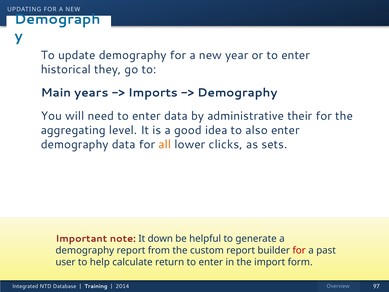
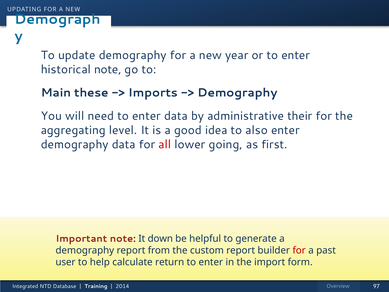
historical they: they -> note (108, 70)
years: years -> these (91, 93)
all colour: orange -> red (165, 144)
clicks: clicks -> going (226, 144)
sets: sets -> first (274, 144)
